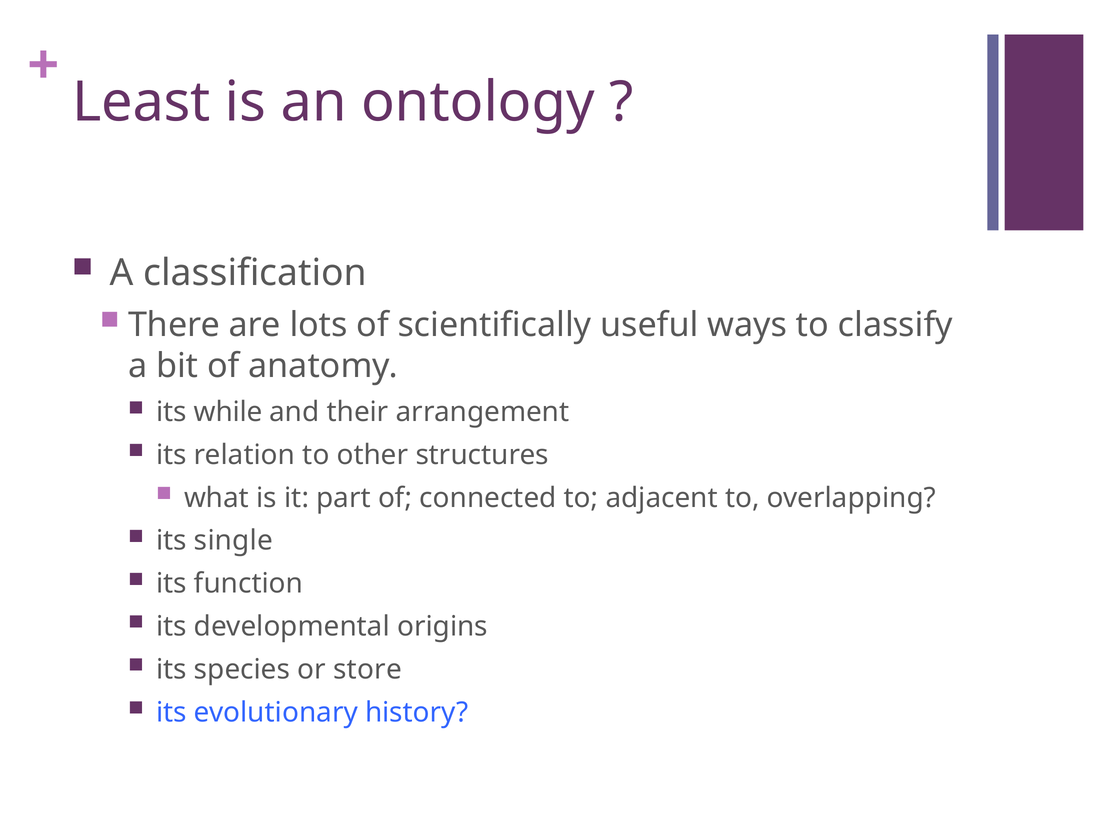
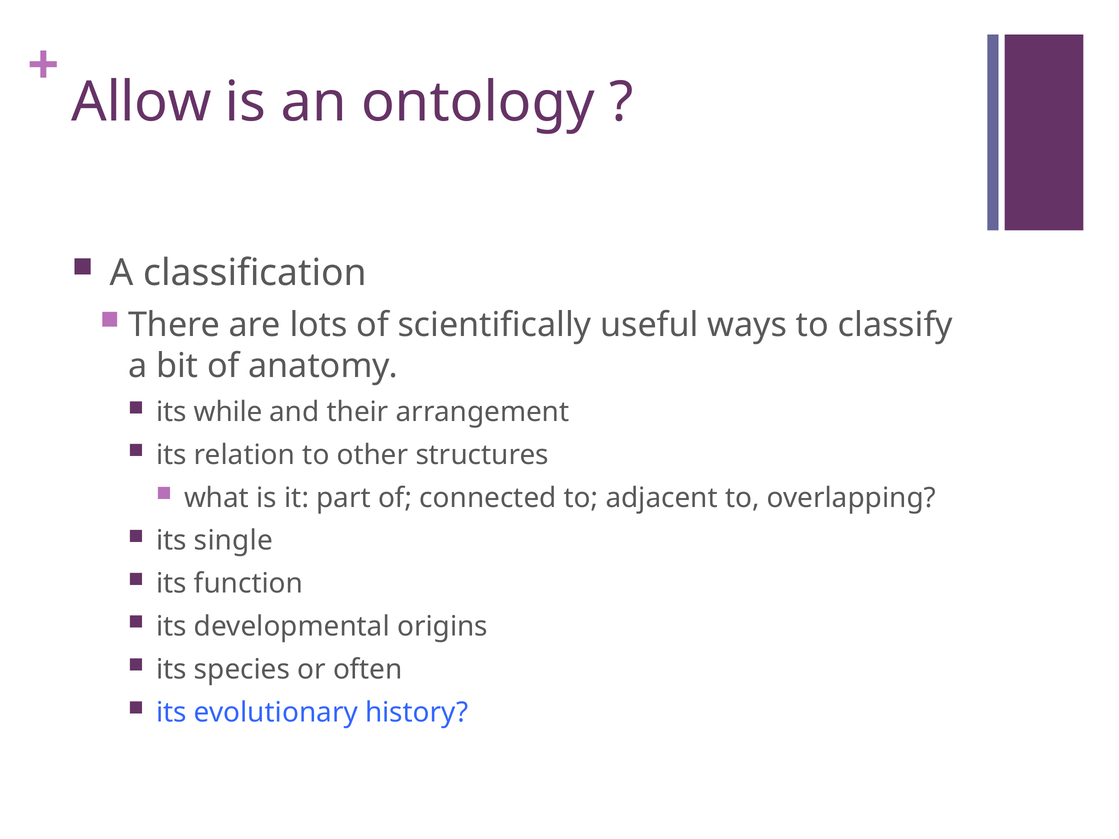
Least: Least -> Allow (142, 102)
store: store -> often (368, 670)
